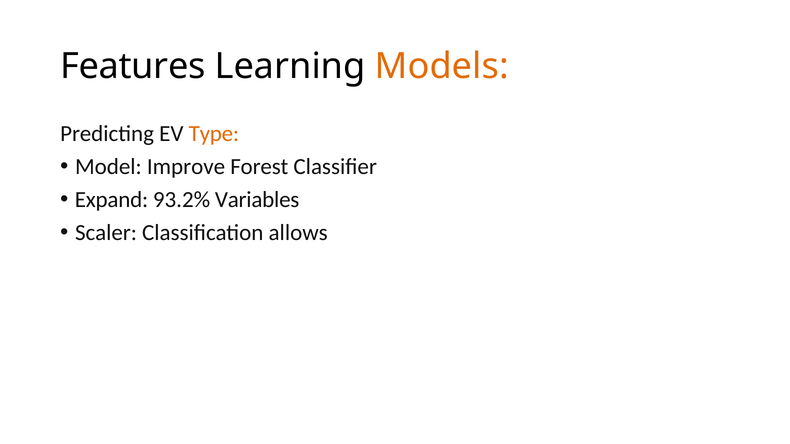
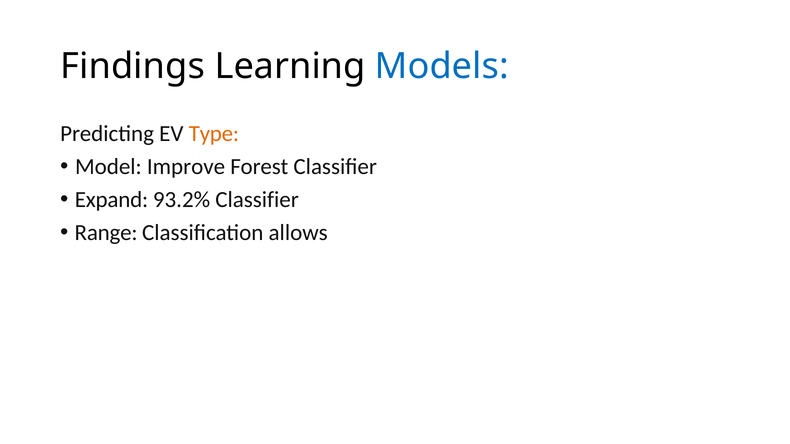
Features: Features -> Findings (133, 66)
Models colour: orange -> blue (442, 66)
93.2% Variables: Variables -> Classifier (257, 200)
Scaler: Scaler -> Range (106, 233)
